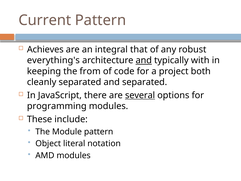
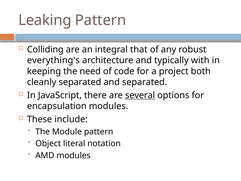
Current: Current -> Leaking (45, 20)
Achieves: Achieves -> Colliding (45, 49)
and underline: present -> none (144, 60)
from: from -> need (90, 71)
programming: programming -> encapsulation (57, 106)
